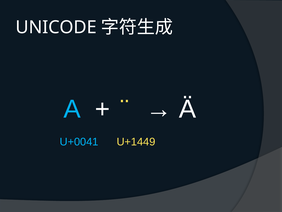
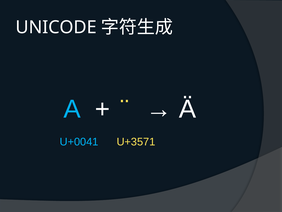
U+1449: U+1449 -> U+3571 (136, 142)
